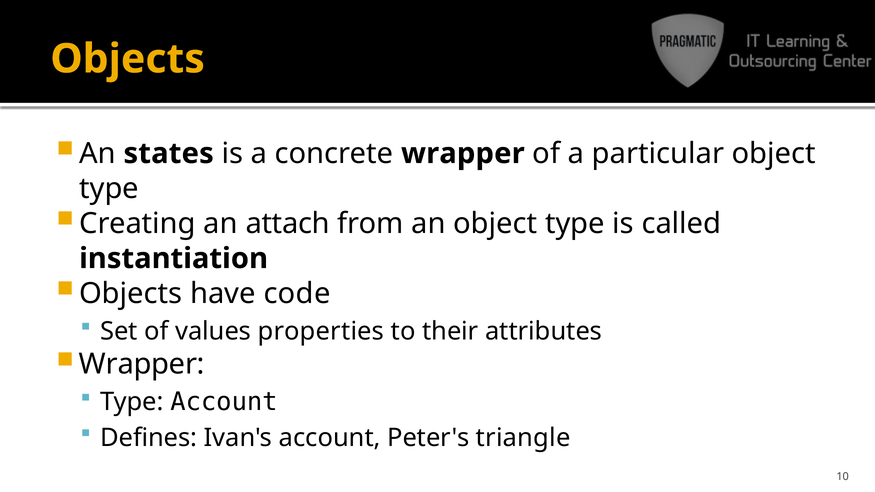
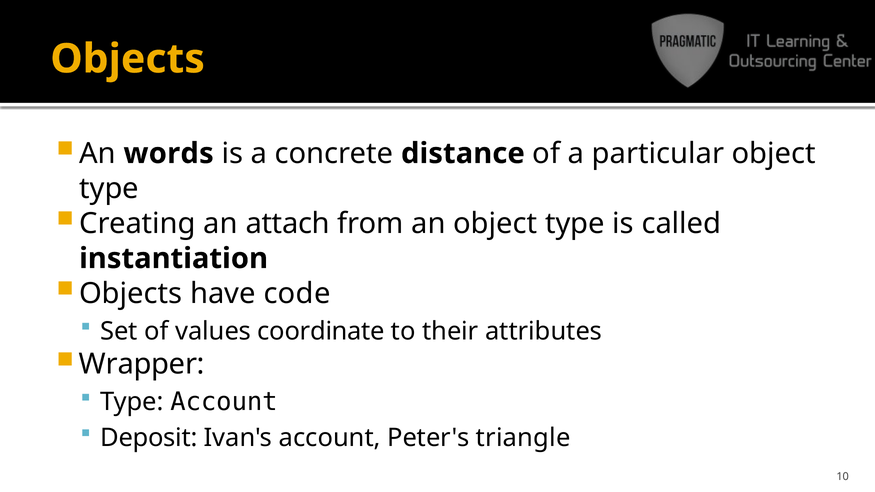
states: states -> words (169, 154)
concrete wrapper: wrapper -> distance (463, 154)
properties: properties -> coordinate (321, 331)
Defines: Defines -> Deposit (149, 438)
